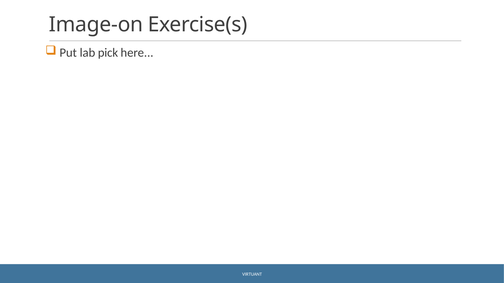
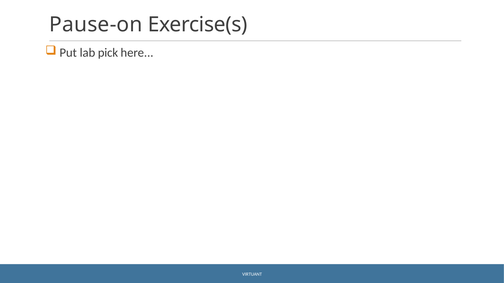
Image-on: Image-on -> Pause-on (96, 25)
